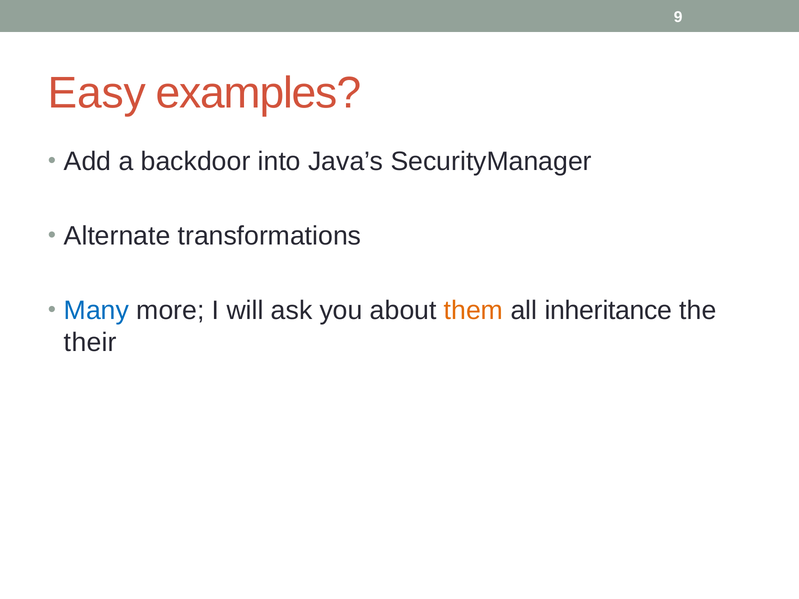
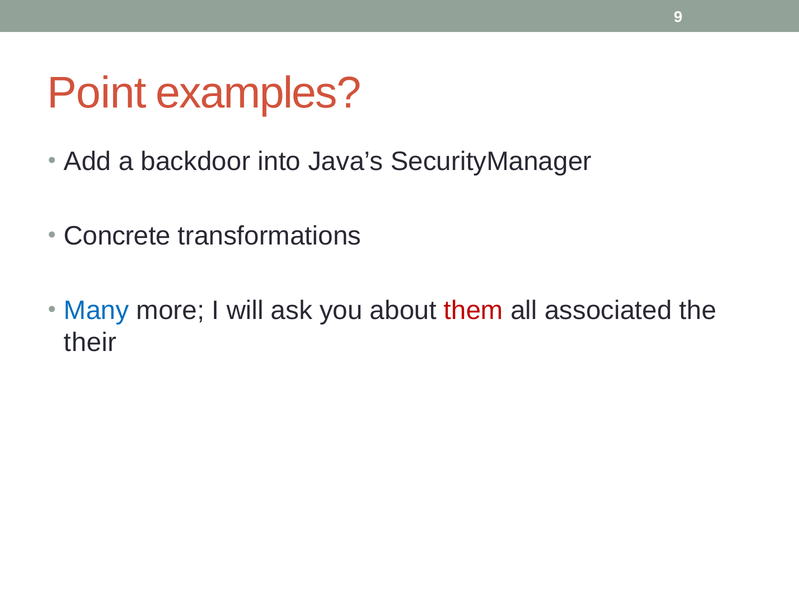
Easy: Easy -> Point (97, 93)
Alternate: Alternate -> Concrete (117, 236)
them colour: orange -> red (474, 311)
inheritance: inheritance -> associated (608, 311)
